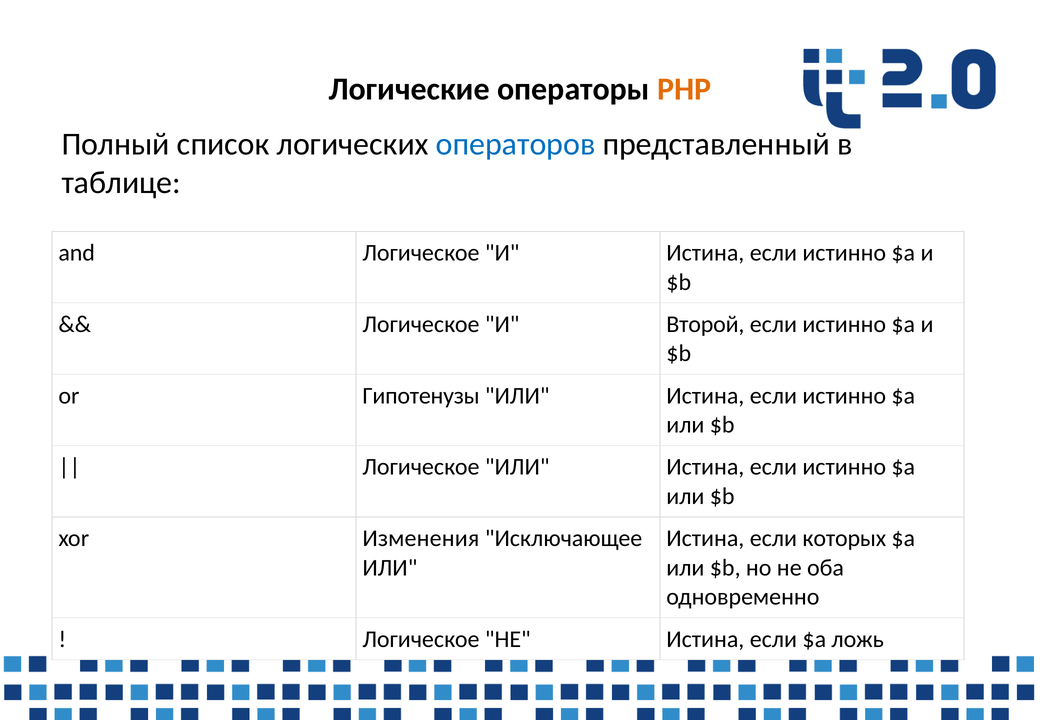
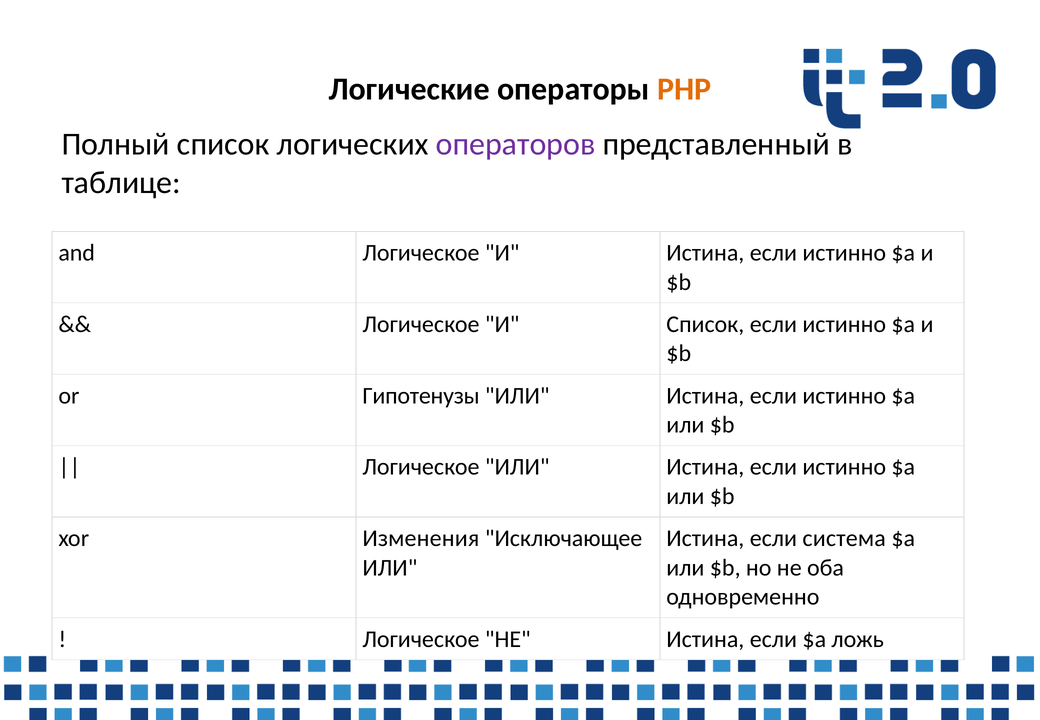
операторов colour: blue -> purple (516, 144)
И Второй: Второй -> Список (705, 324)
которых: которых -> система (844, 538)
